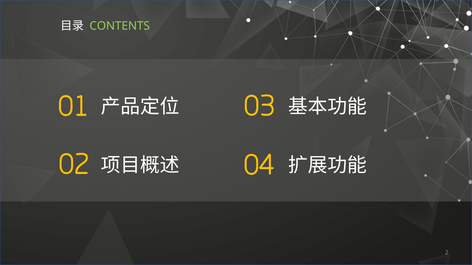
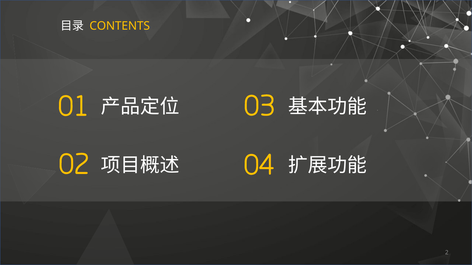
CONTENTS colour: light green -> yellow (120, 26)
